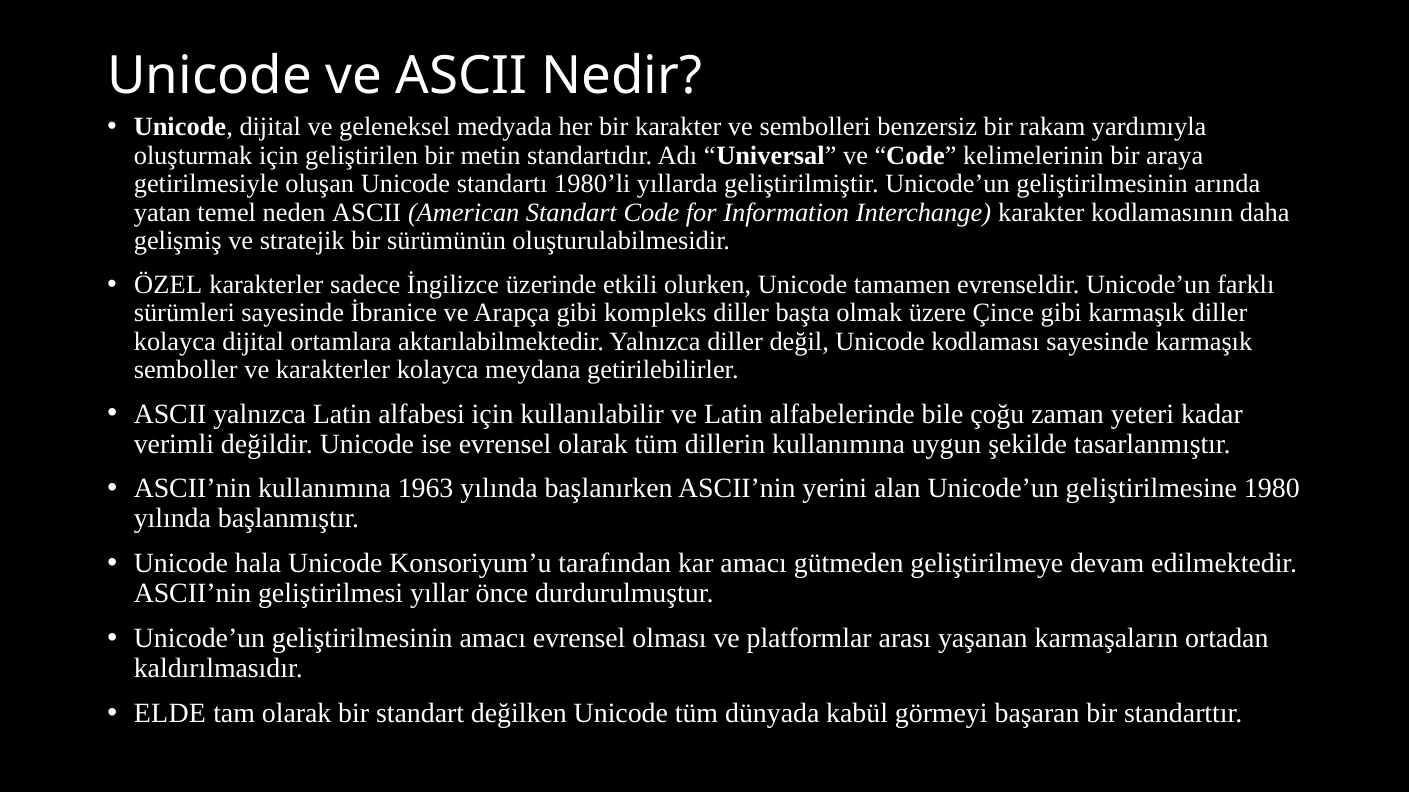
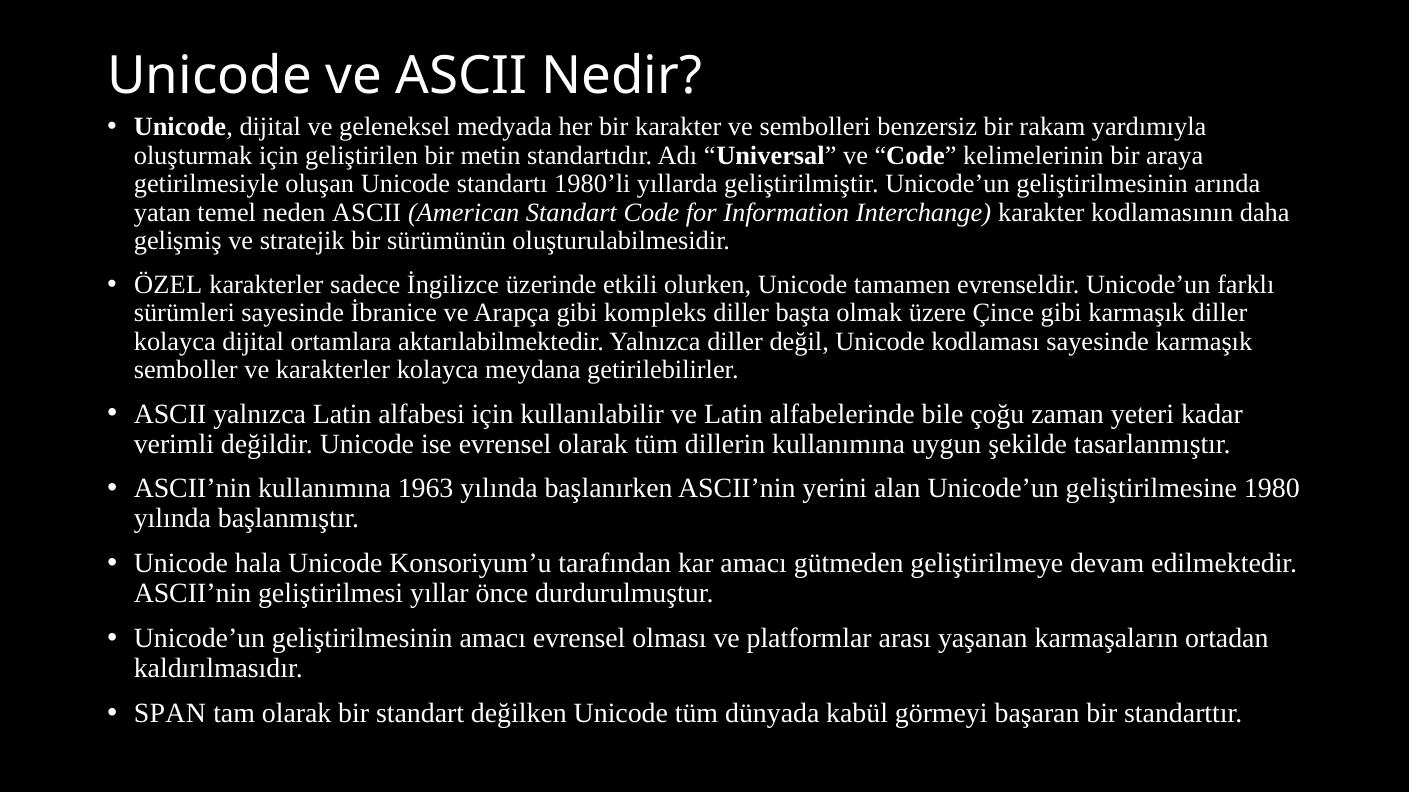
ELDE: ELDE -> SPAN (170, 714)
